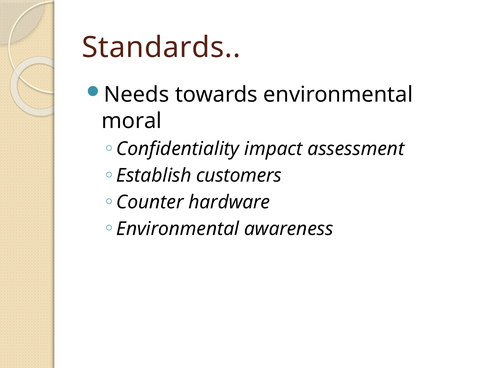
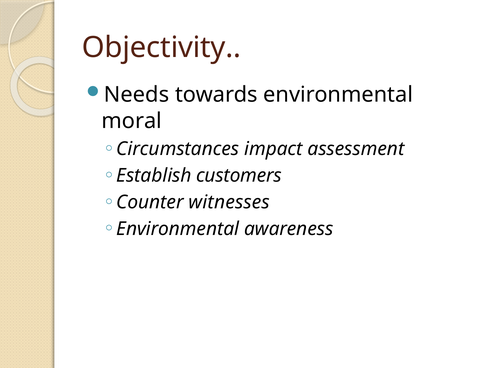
Standards: Standards -> Objectivity (161, 47)
Confidentiality: Confidentiality -> Circumstances (178, 149)
hardware: hardware -> witnesses (229, 202)
